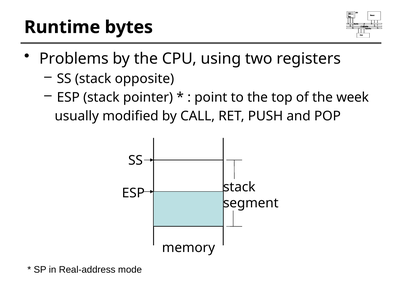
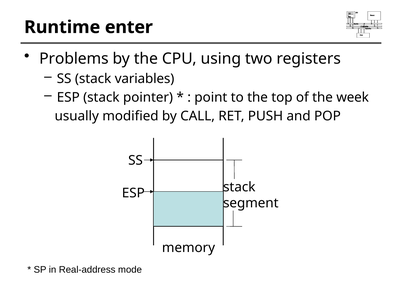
bytes: bytes -> enter (129, 27)
opposite: opposite -> variables (145, 79)
